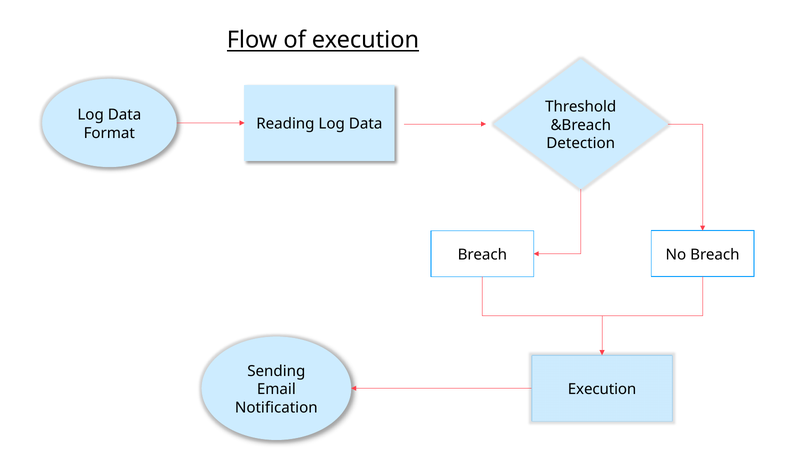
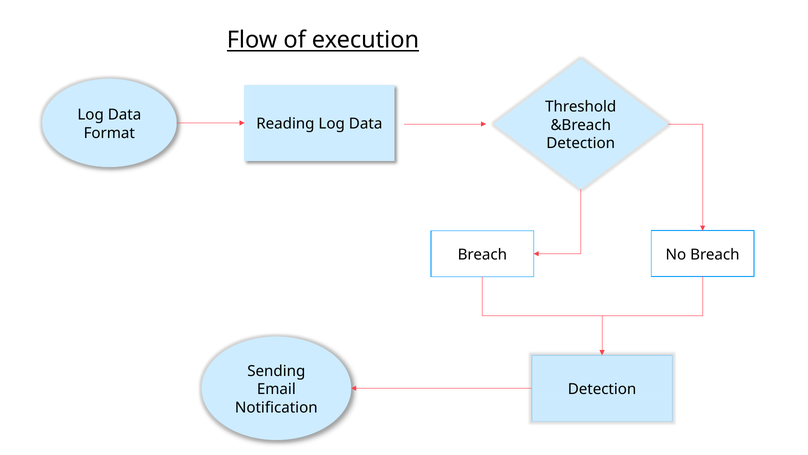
Execution: Execution -> Detection (602, 389)
